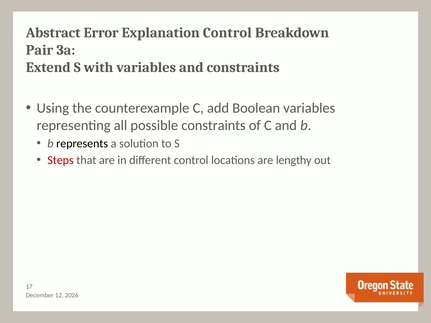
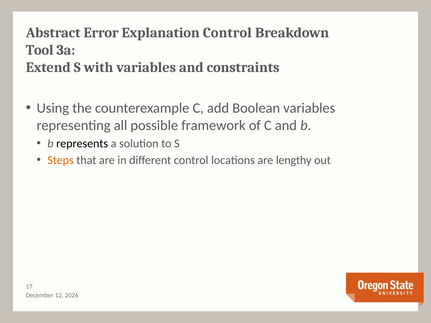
Pair: Pair -> Tool (40, 50)
possible constraints: constraints -> framework (213, 125)
Steps colour: red -> orange (61, 160)
